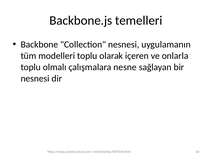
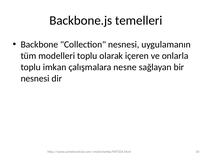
olmalı: olmalı -> imkan (55, 67)
